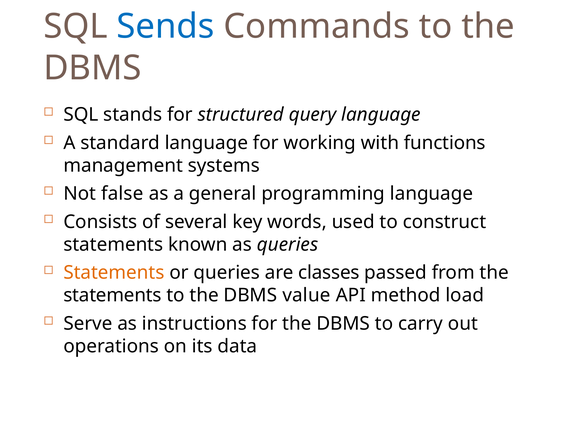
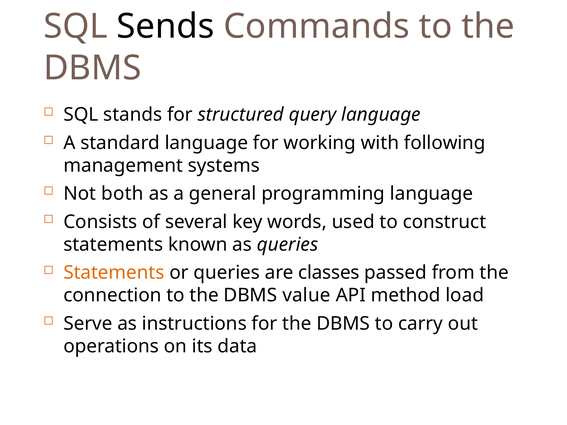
Sends colour: blue -> black (166, 27)
functions: functions -> following (445, 143)
false: false -> both (122, 194)
statements: statements -> connection (112, 295)
